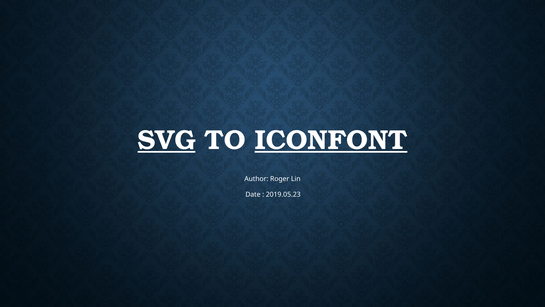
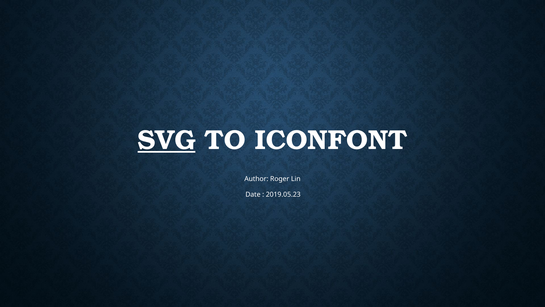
ICONFONT underline: present -> none (331, 140)
